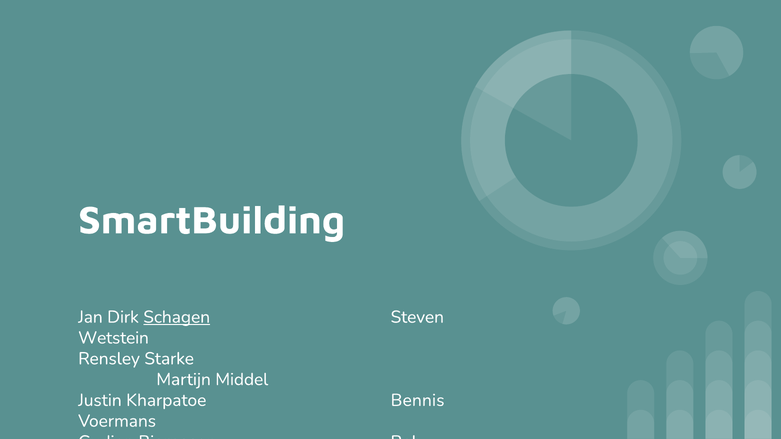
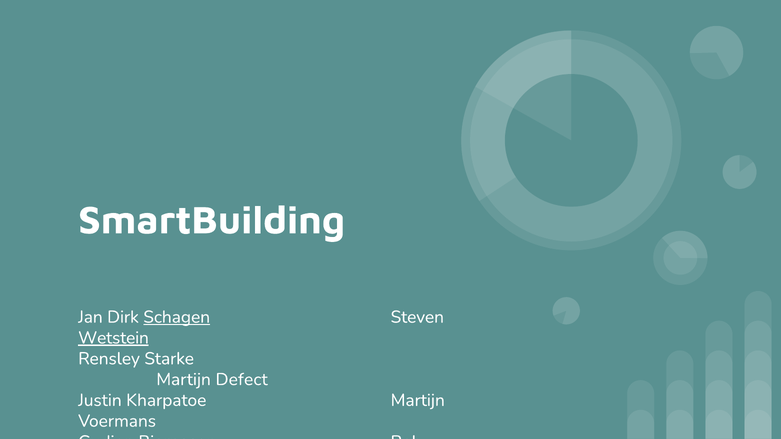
Wetstein underline: none -> present (113, 338)
Middel: Middel -> Defect (242, 380)
Kharpatoe Bennis: Bennis -> Martijn (418, 400)
